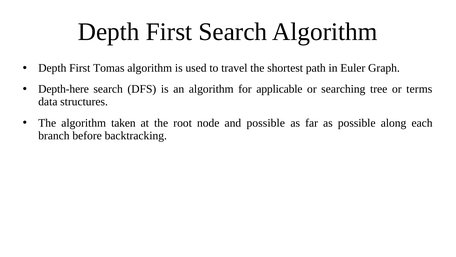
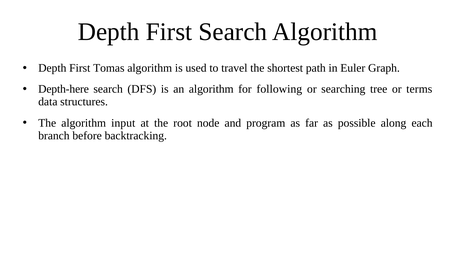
applicable: applicable -> following (279, 89)
taken: taken -> input (123, 123)
and possible: possible -> program (266, 123)
